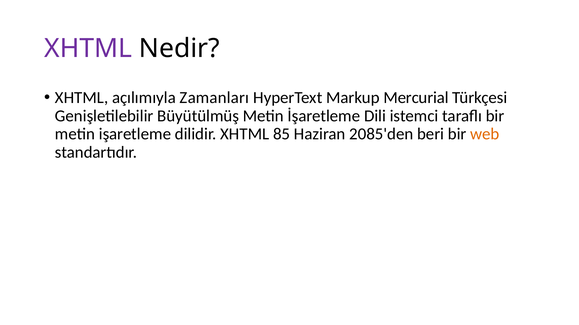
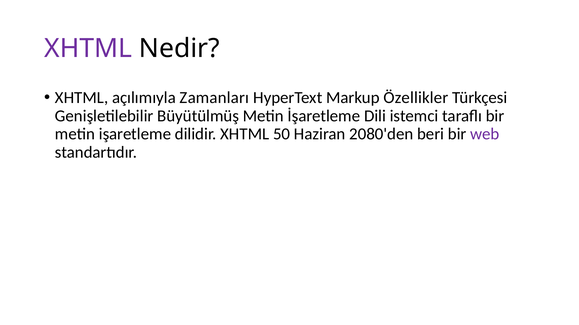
Mercurial: Mercurial -> Özellikler (416, 98)
85: 85 -> 50 (282, 134)
2085'den: 2085'den -> 2080'den (381, 134)
web colour: orange -> purple (485, 134)
